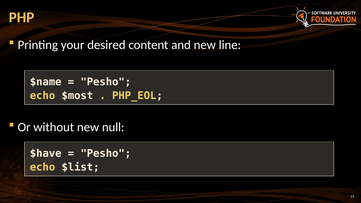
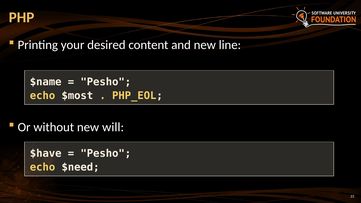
null: null -> will (113, 127)
$list: $list -> $need (80, 167)
